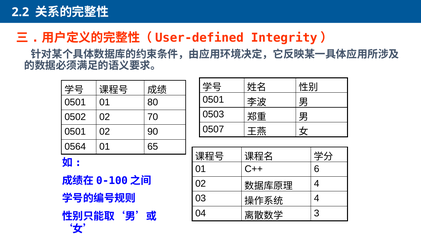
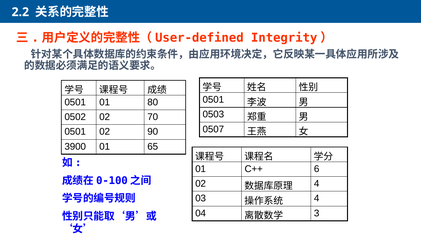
0564: 0564 -> 3900 (75, 146)
